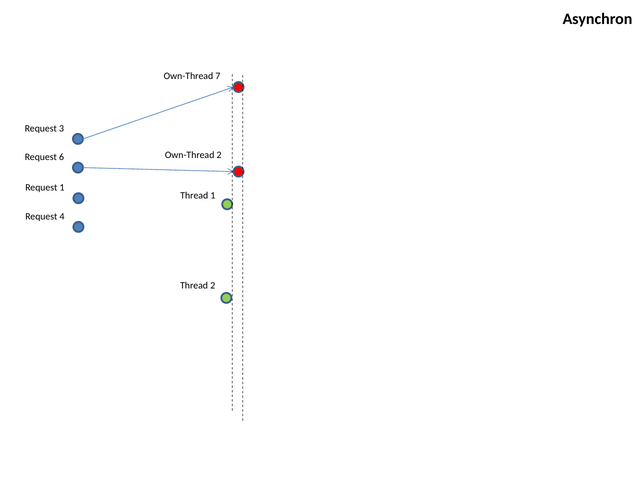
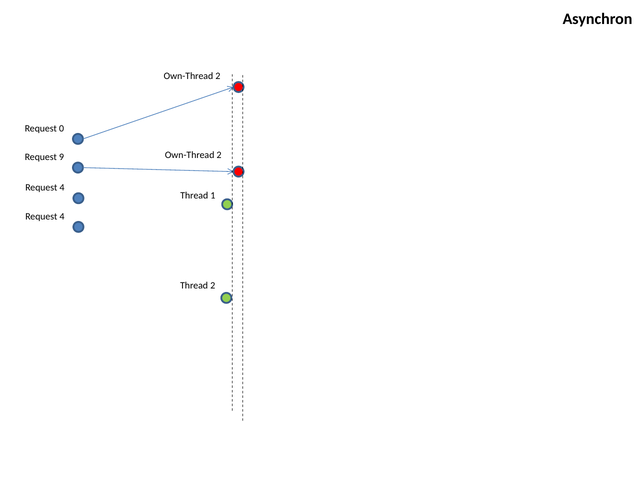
7: 7 -> 2 (218, 76)
3: 3 -> 0 (62, 128)
6: 6 -> 9 (62, 157)
1: 1 -> 4 (62, 188)
